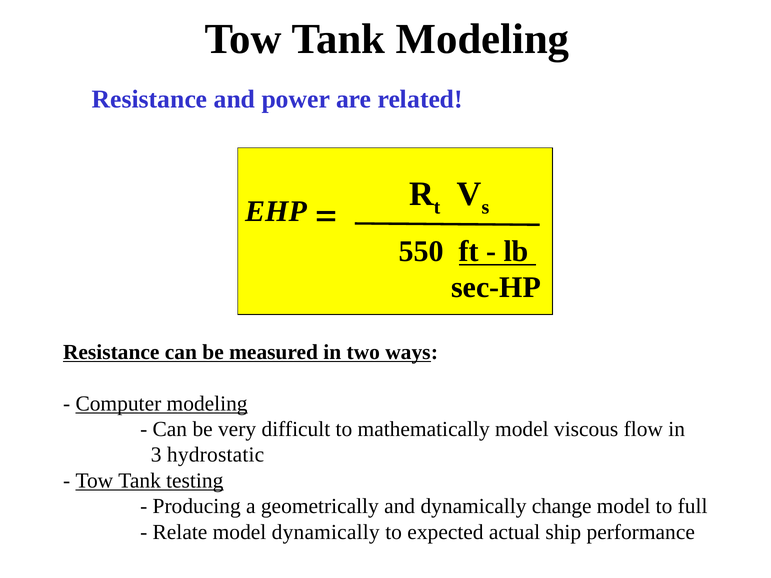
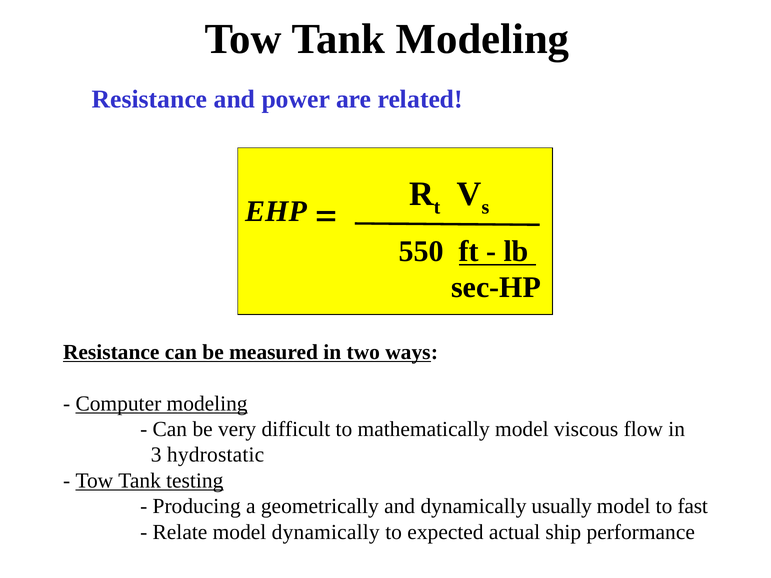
change: change -> usually (562, 506)
full: full -> fast (693, 506)
